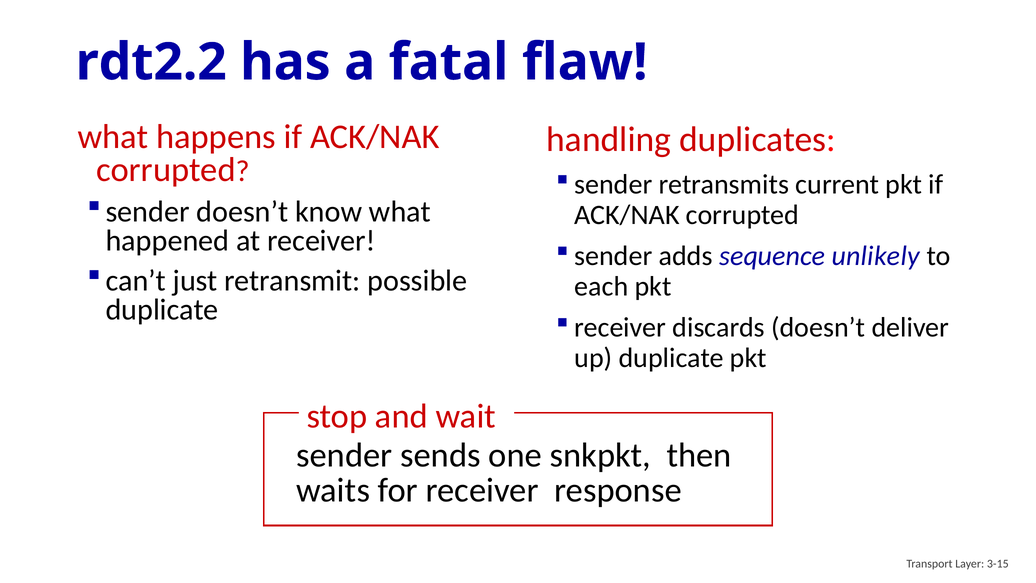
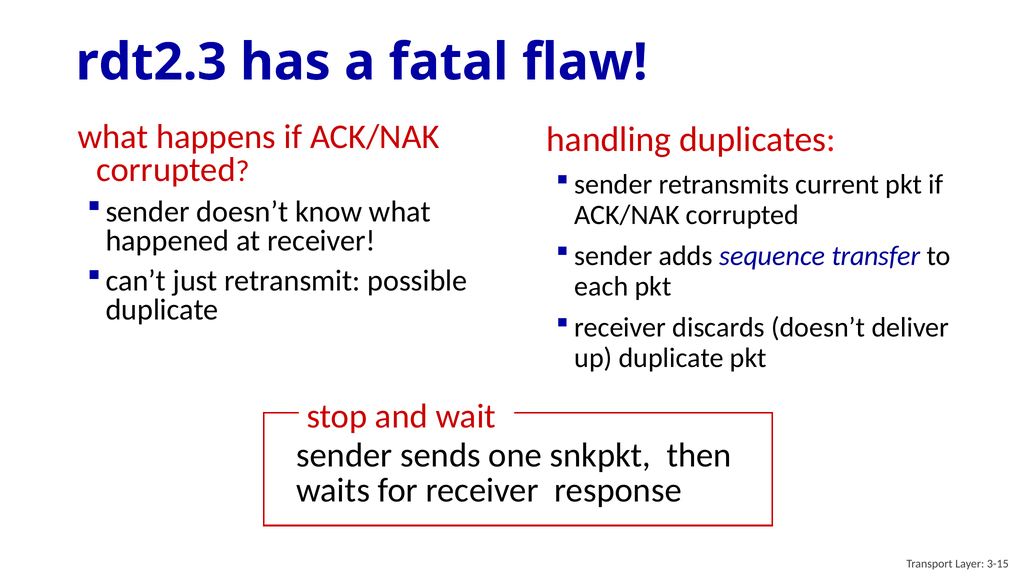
rdt2.2: rdt2.2 -> rdt2.3 (151, 62)
unlikely: unlikely -> transfer (876, 256)
